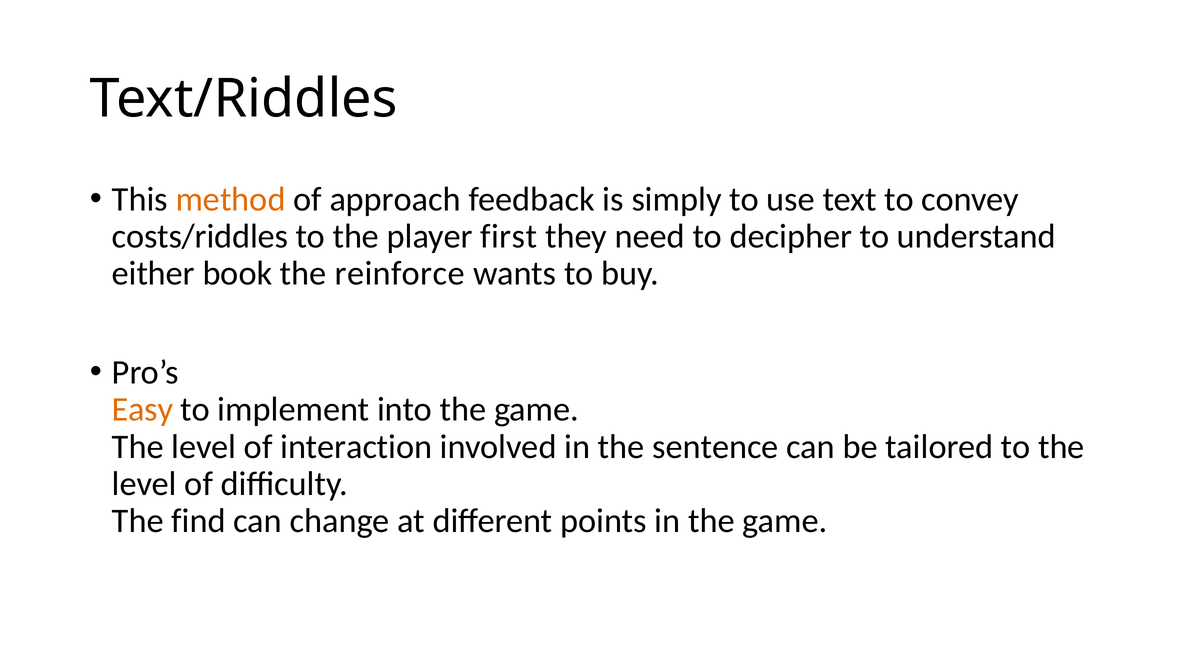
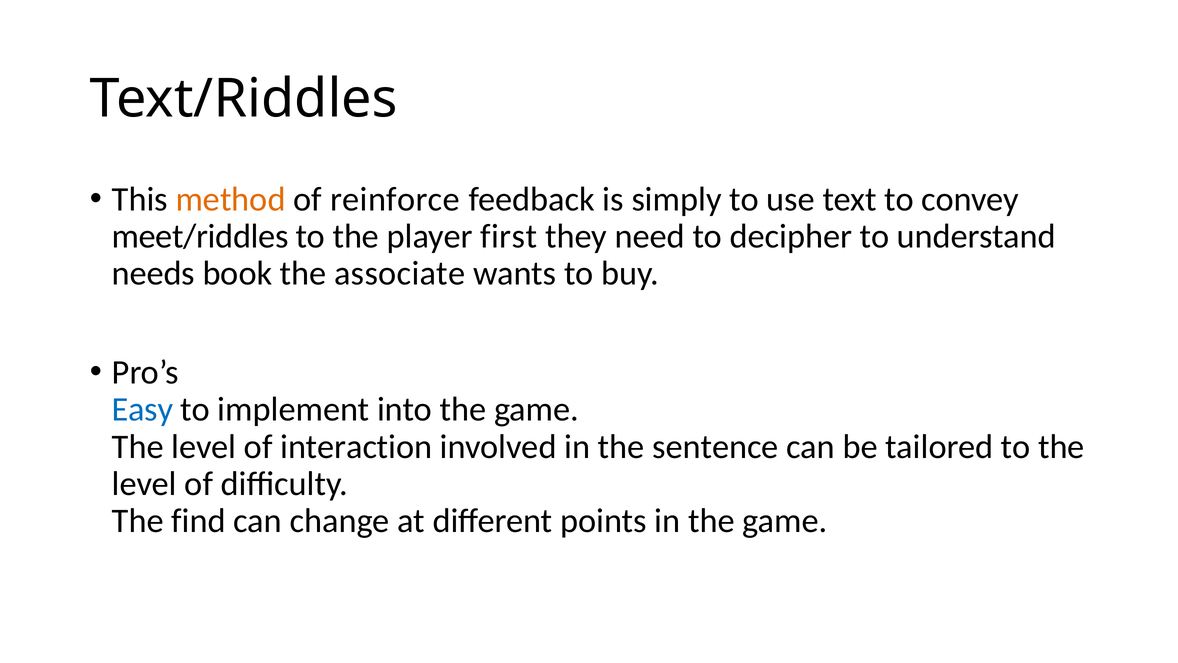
approach: approach -> reinforce (395, 199)
costs/riddles: costs/riddles -> meet/riddles (200, 236)
either: either -> needs (153, 273)
reinforce: reinforce -> associate (400, 273)
Easy colour: orange -> blue (143, 409)
